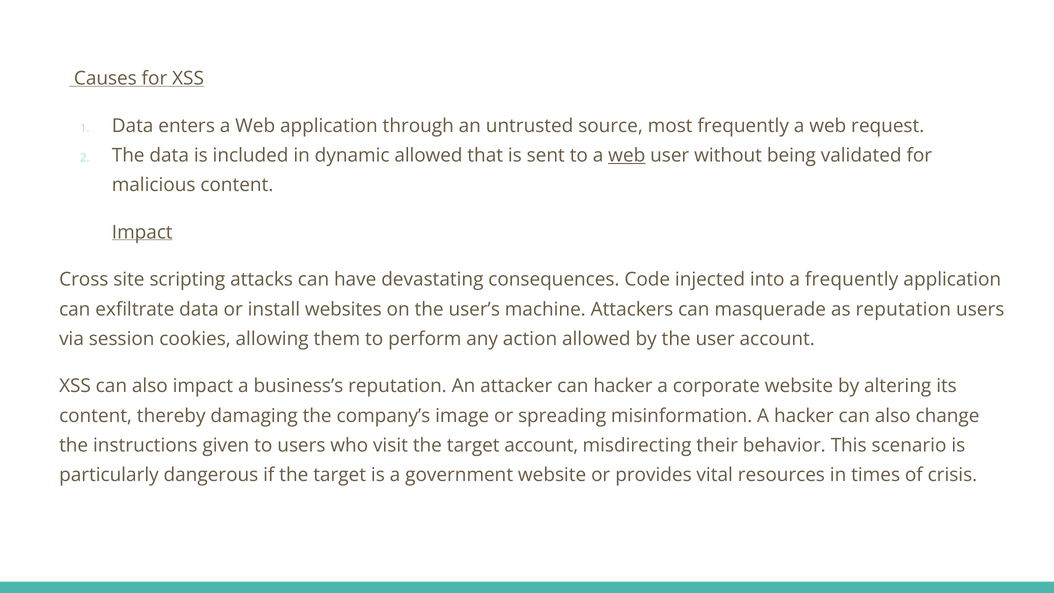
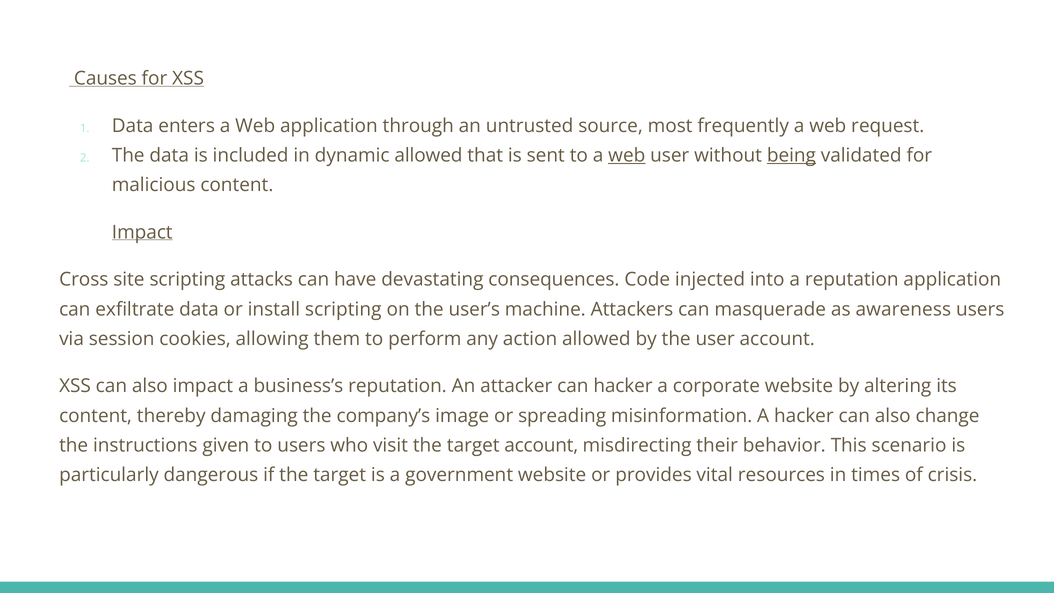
being underline: none -> present (791, 155)
a frequently: frequently -> reputation (852, 279)
install websites: websites -> scripting (343, 309)
as reputation: reputation -> awareness (903, 309)
